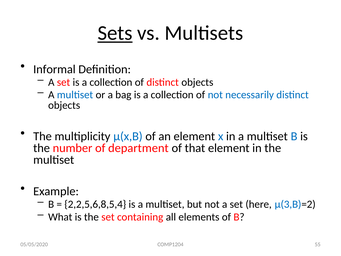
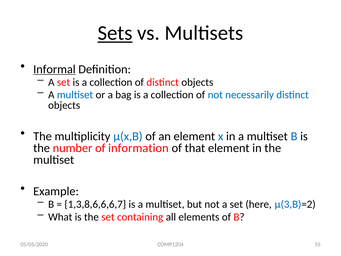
Informal underline: none -> present (54, 69)
department: department -> information (138, 148)
2,2,5,6,8,5,4: 2,2,5,6,8,5,4 -> 1,3,8,6,6,6,7 (95, 204)
